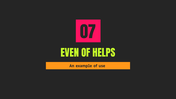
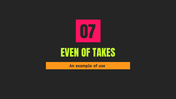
HELPS: HELPS -> TAKES (104, 53)
